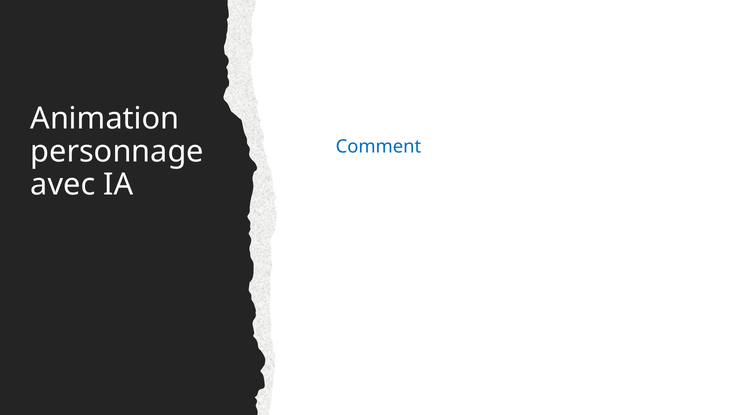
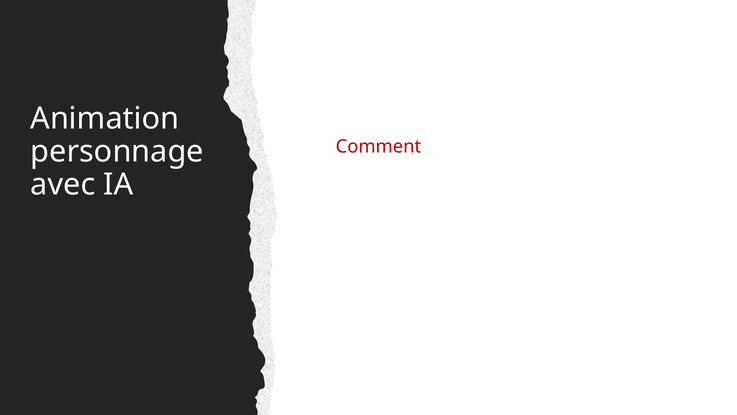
Comment colour: blue -> red (378, 146)
